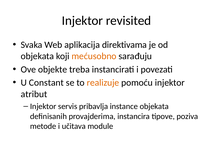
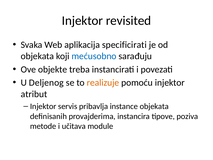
direktivama: direktivama -> specificirati (124, 45)
mećusobno colour: orange -> blue (94, 56)
Constant: Constant -> Deljenog (46, 83)
